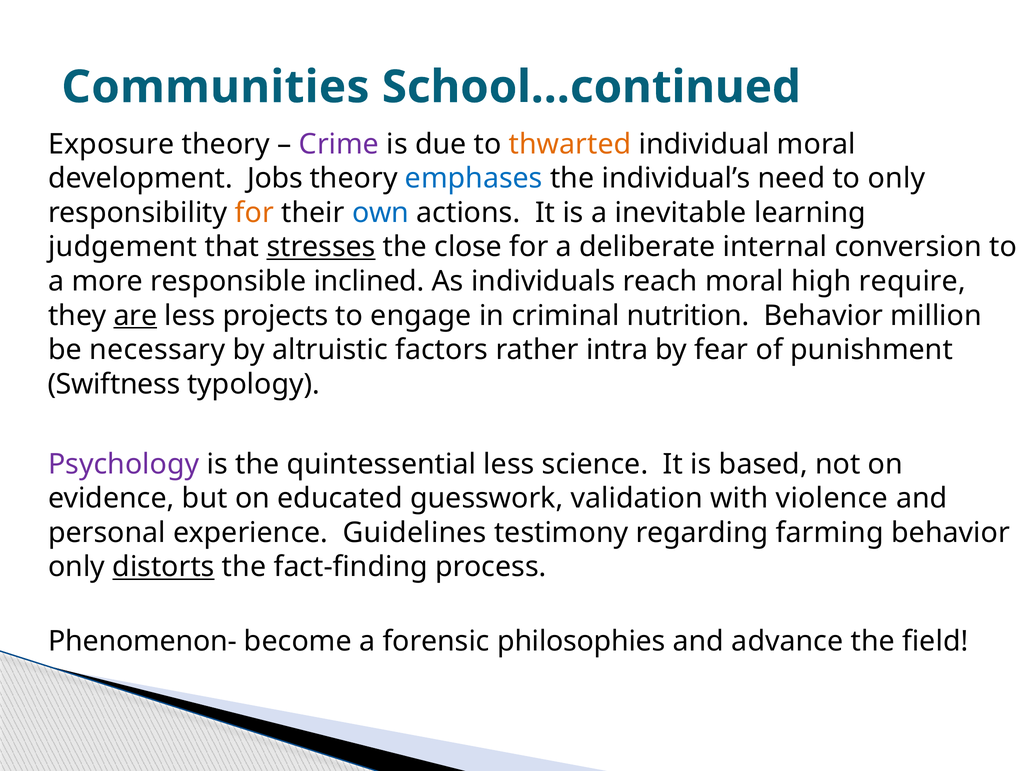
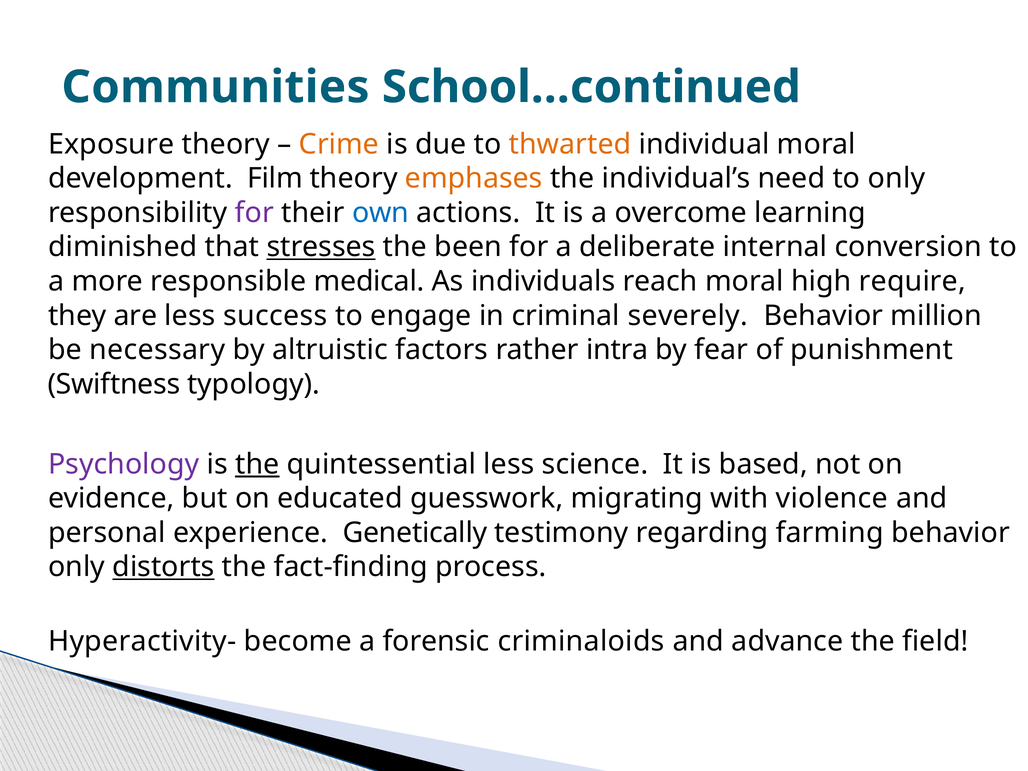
Crime colour: purple -> orange (339, 144)
Jobs: Jobs -> Film (275, 178)
emphases colour: blue -> orange (474, 178)
for colour: orange -> purple (254, 213)
inevitable: inevitable -> overcome (681, 213)
judgement: judgement -> diminished (123, 247)
close: close -> been (468, 247)
inclined: inclined -> medical (369, 281)
are underline: present -> none (135, 316)
projects: projects -> success (275, 316)
nutrition: nutrition -> severely (688, 316)
the underline: none -> present (257, 464)
validation: validation -> migrating (637, 498)
Guidelines: Guidelines -> Genetically (415, 533)
Phenomenon-: Phenomenon- -> Hyperactivity- (142, 641)
philosophies: philosophies -> criminaloids (581, 641)
